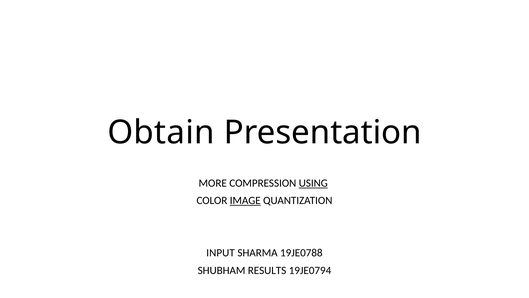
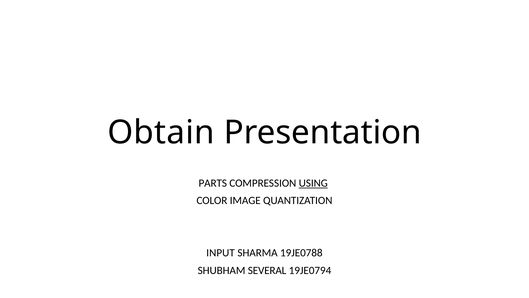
MORE: MORE -> PARTS (213, 183)
IMAGE underline: present -> none (245, 200)
RESULTS: RESULTS -> SEVERAL (267, 270)
